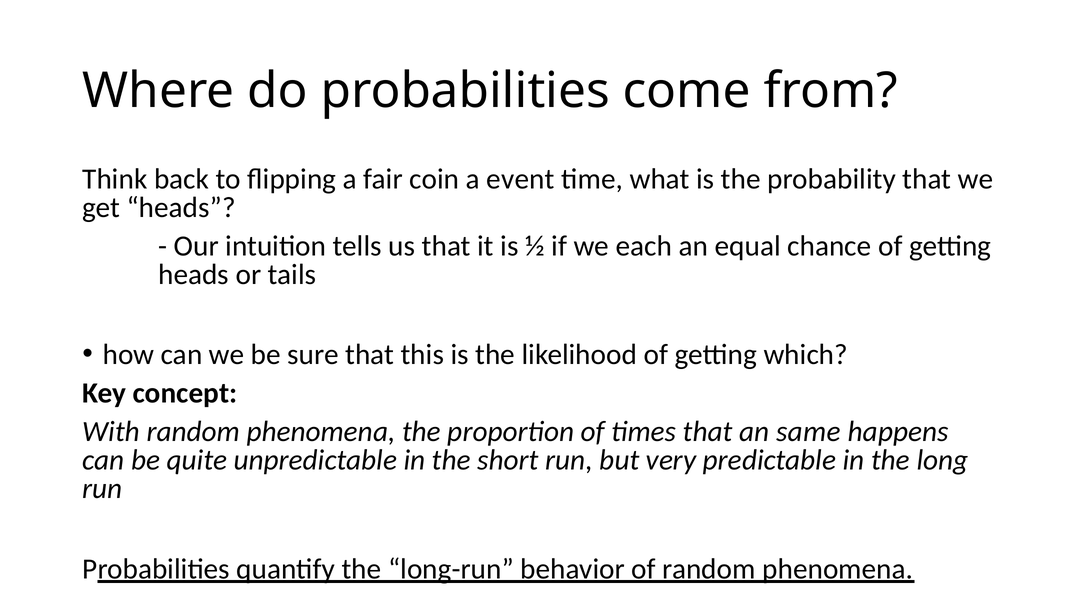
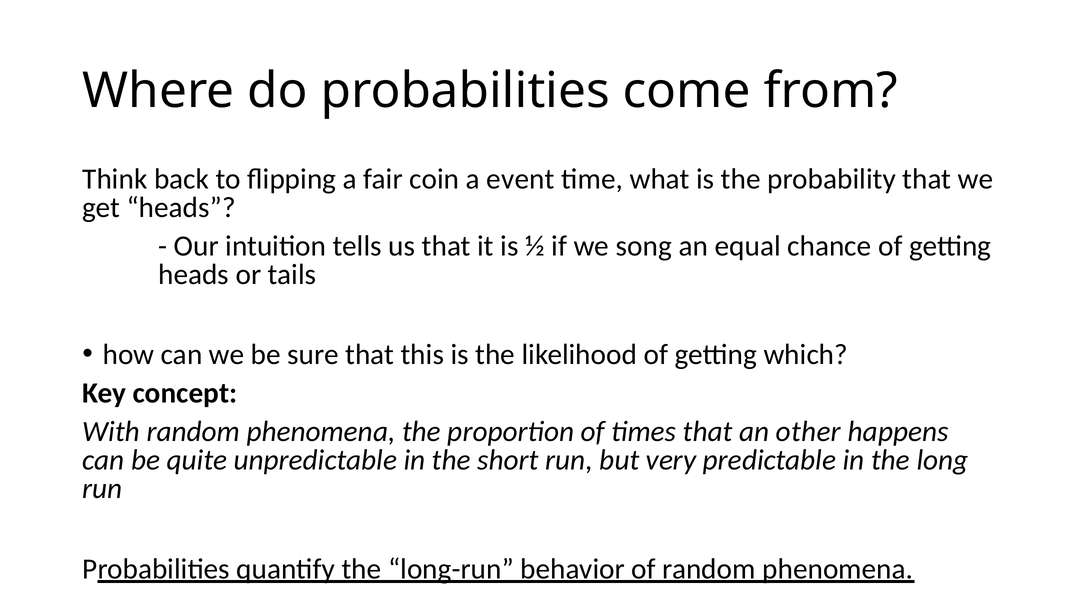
each: each -> song (644, 246)
same: same -> other (808, 432)
